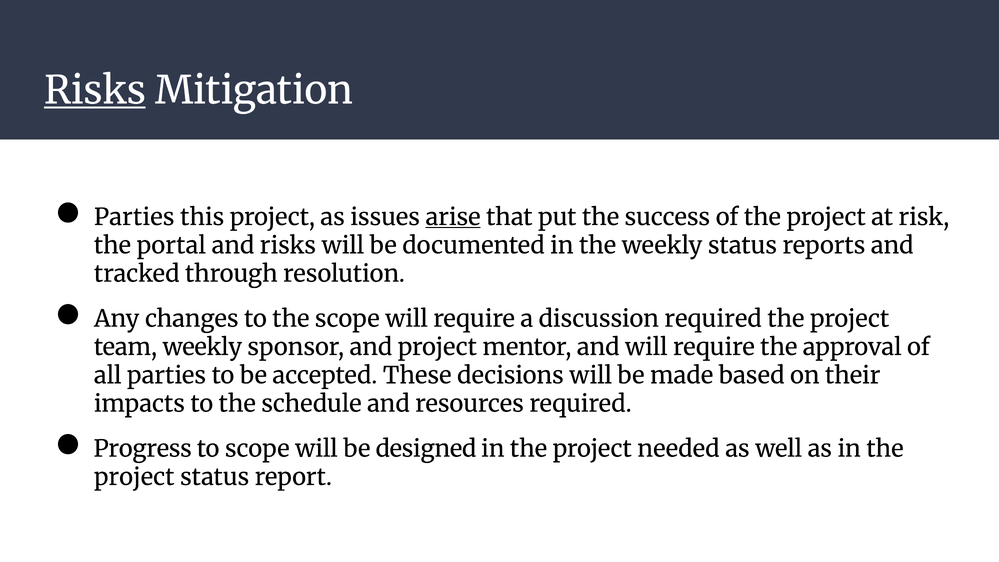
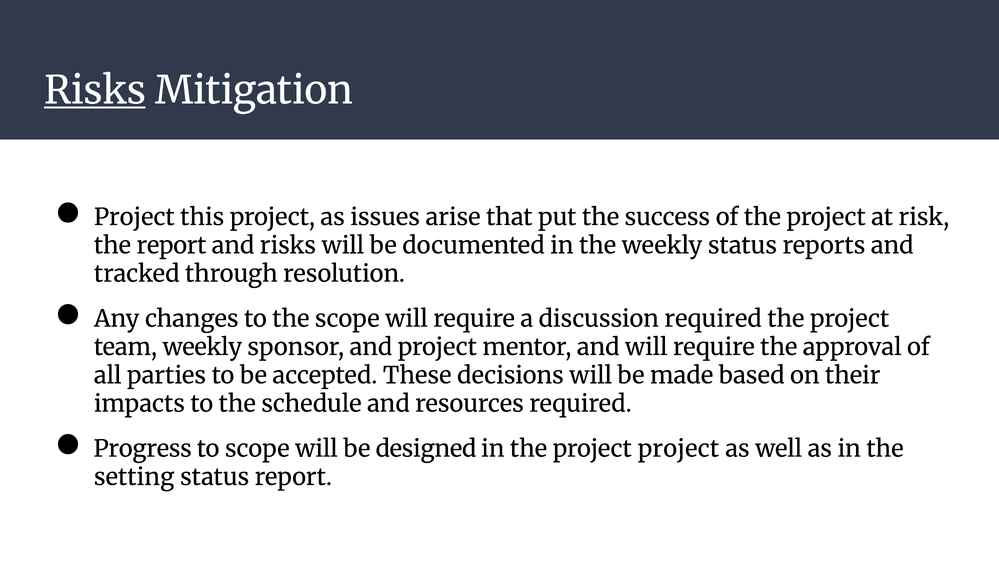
Parties: Parties -> Project (134, 217)
arise underline: present -> none (453, 217)
the portal: portal -> report (171, 246)
project needed: needed -> project (678, 449)
project: project -> setting (134, 477)
